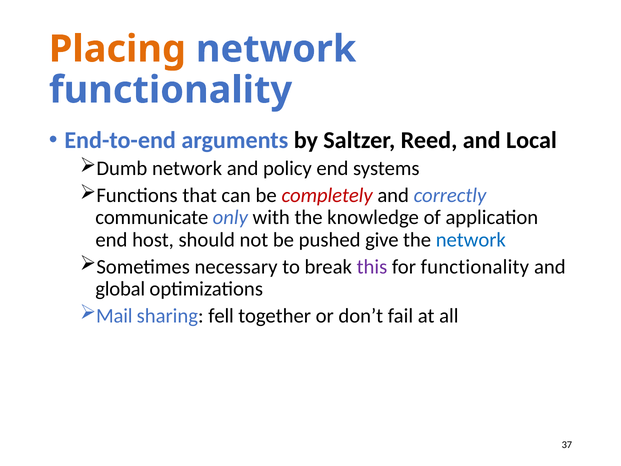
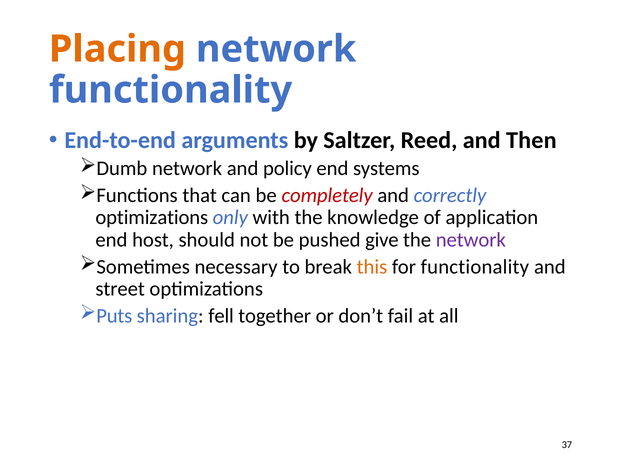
Local: Local -> Then (531, 140)
communicate: communicate -> optimizations (152, 218)
network colour: blue -> purple (471, 240)
this colour: purple -> orange (372, 267)
global: global -> street (120, 289)
Mail: Mail -> Puts (114, 316)
